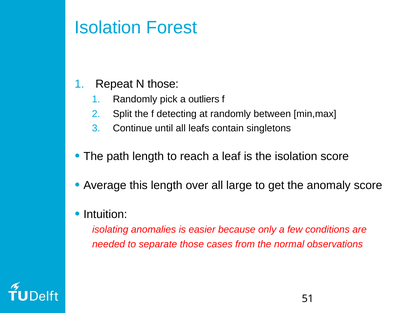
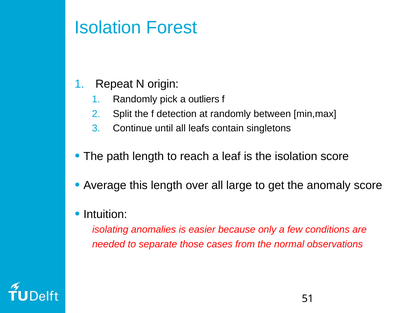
N those: those -> origin (163, 84)
detecting: detecting -> detection (177, 114)
